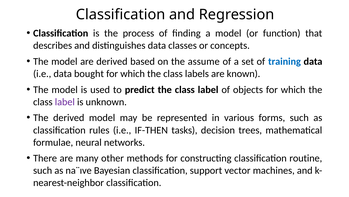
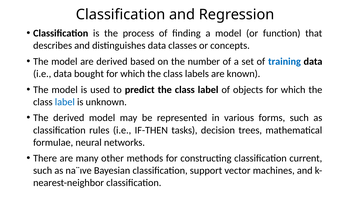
assume: assume -> number (204, 61)
label colour: purple -> blue (65, 102)
routine: routine -> current (306, 158)
